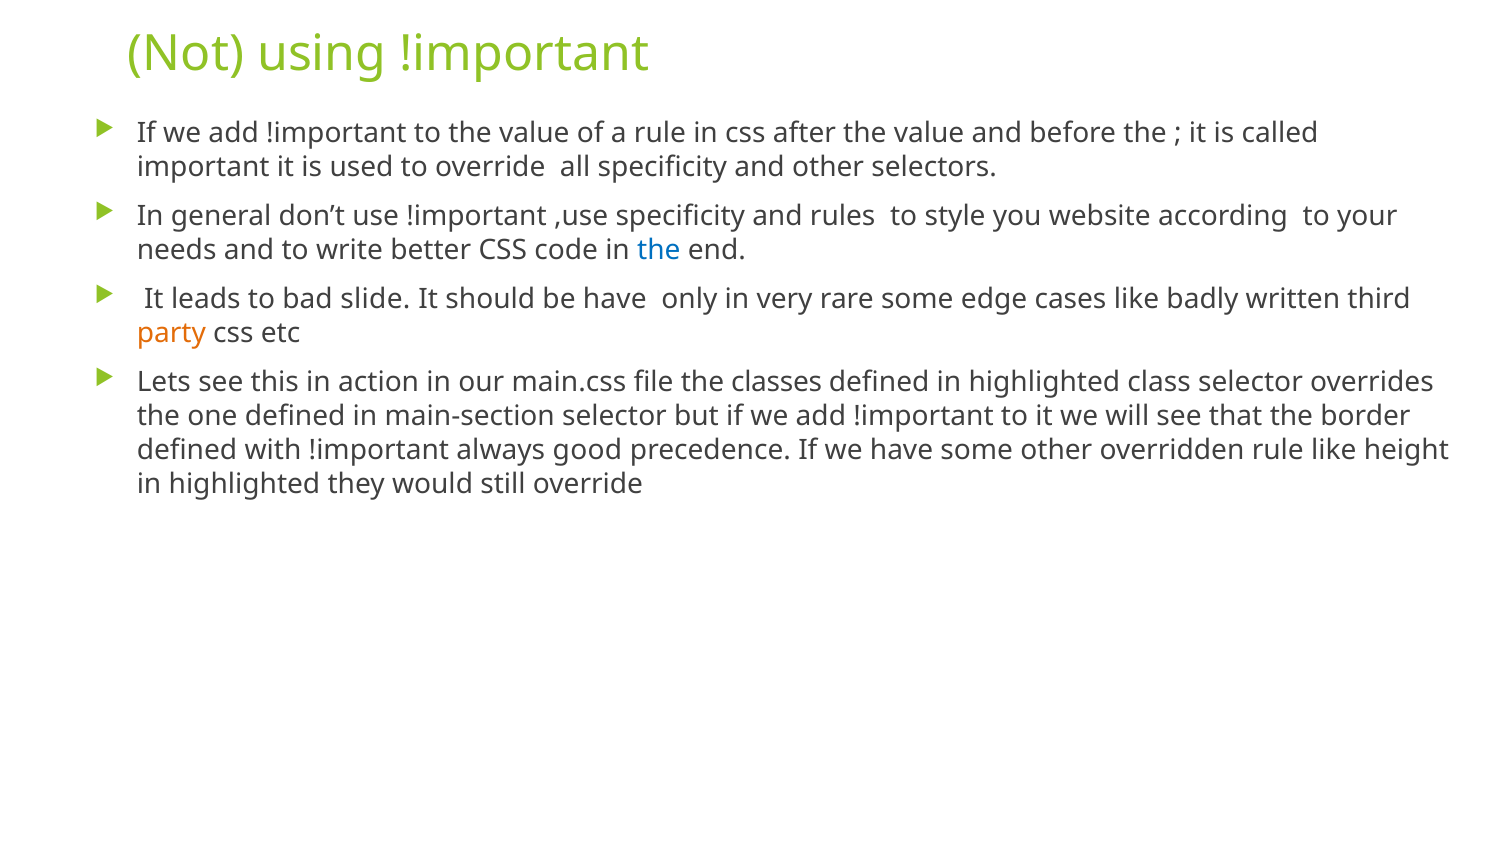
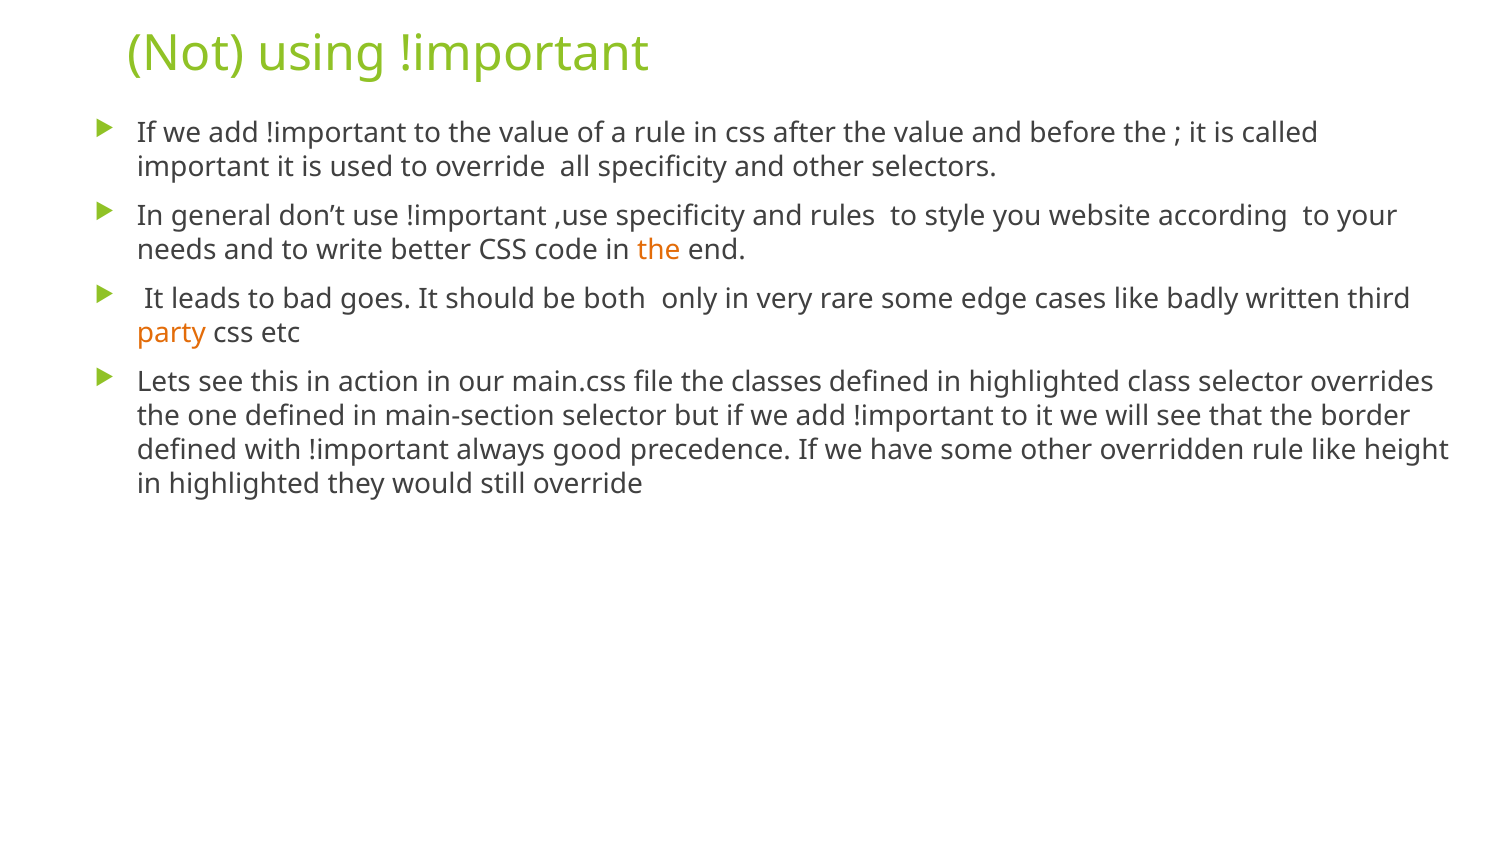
the colour: blue -> orange (659, 250)
slide: slide -> goes (376, 299)
be have: have -> both (615, 299)
